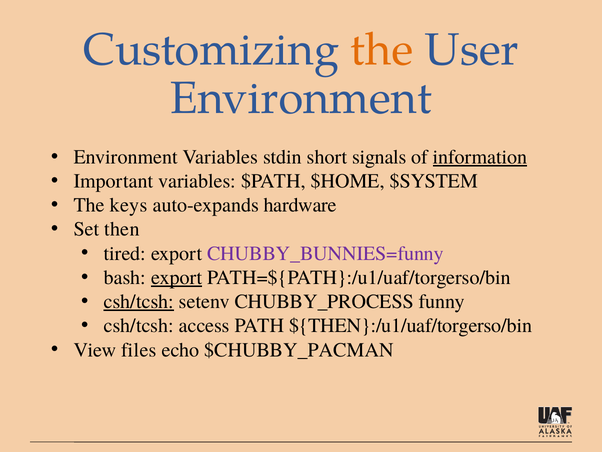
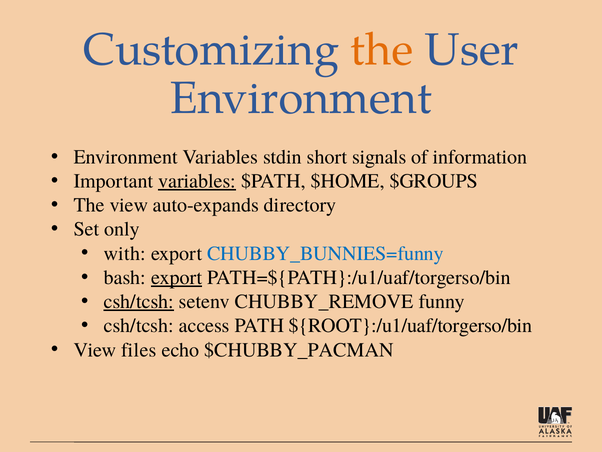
information underline: present -> none (480, 157)
variables underline: none -> present (197, 181)
$SYSTEM: $SYSTEM -> $GROUPS (434, 181)
The keys: keys -> view (129, 205)
hardware: hardware -> directory (300, 205)
then: then -> only (122, 229)
tired: tired -> with (125, 253)
CHUBBY_BUNNIES=funny colour: purple -> blue (326, 253)
CHUBBY_PROCESS: CHUBBY_PROCESS -> CHUBBY_REMOVE (324, 301)
${THEN}:/u1/uaf/torgerso/bin: ${THEN}:/u1/uaf/torgerso/bin -> ${ROOT}:/u1/uaf/torgerso/bin (411, 325)
